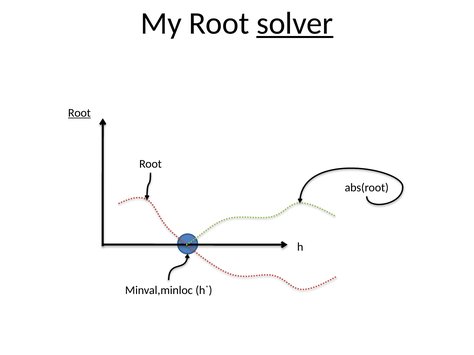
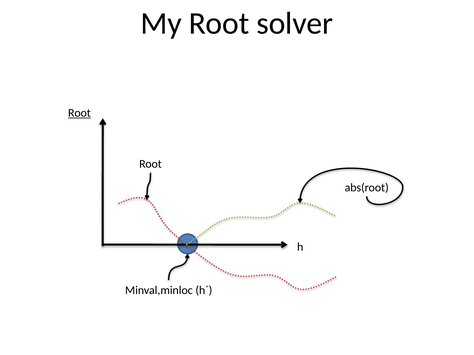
solver underline: present -> none (295, 23)
